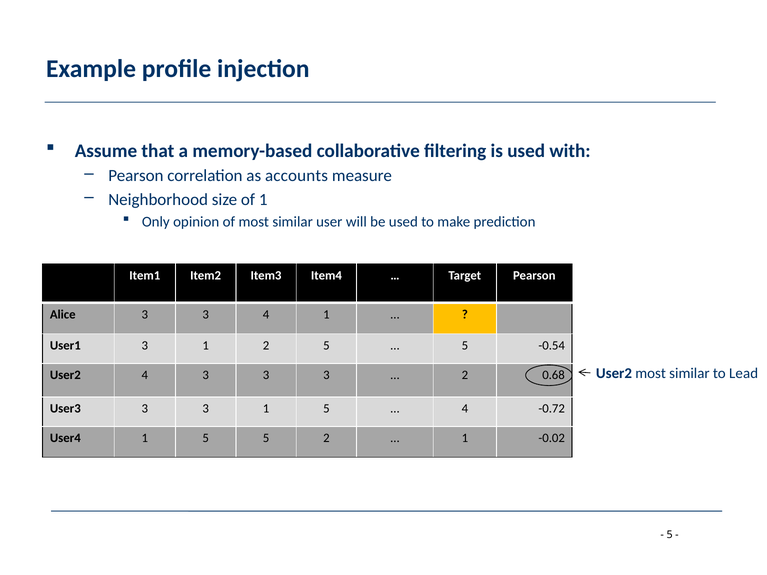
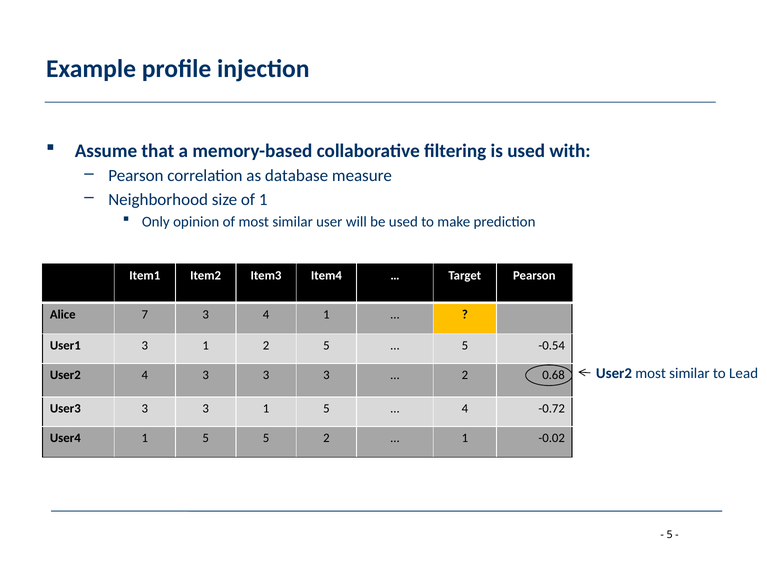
accounts: accounts -> database (297, 176)
Alice 3: 3 -> 7 (145, 315)
